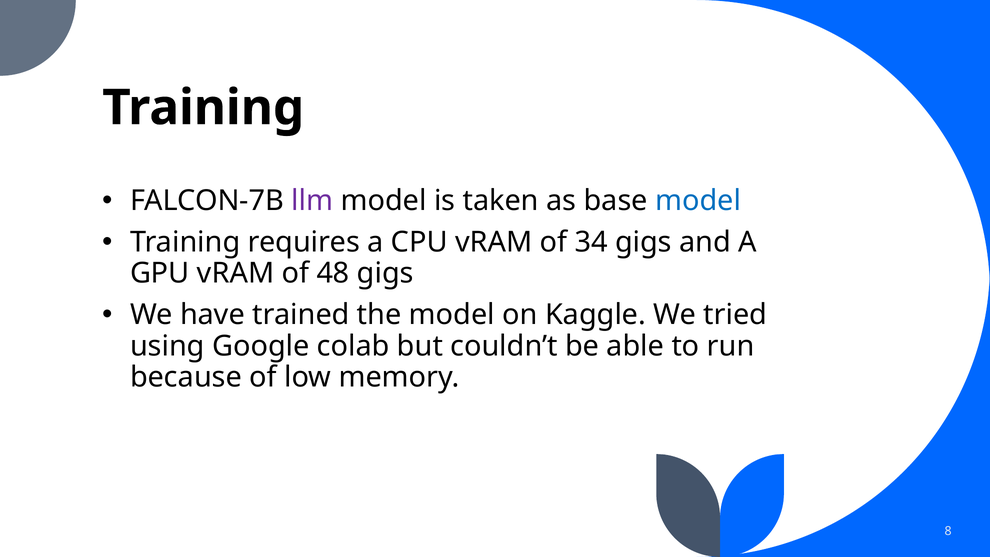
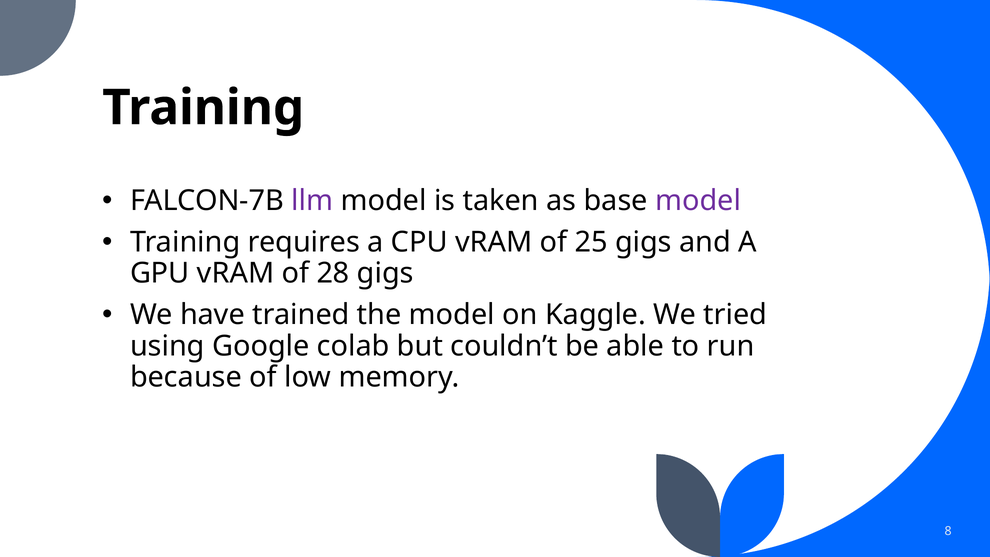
model colour: blue -> purple (698, 201)
34: 34 -> 25 (591, 242)
48: 48 -> 28 (333, 273)
